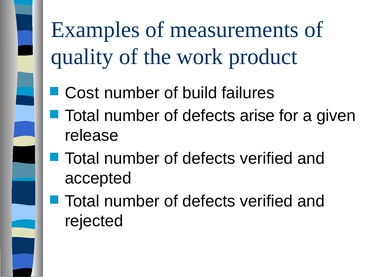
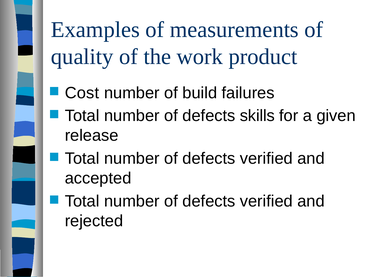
arise: arise -> skills (257, 116)
